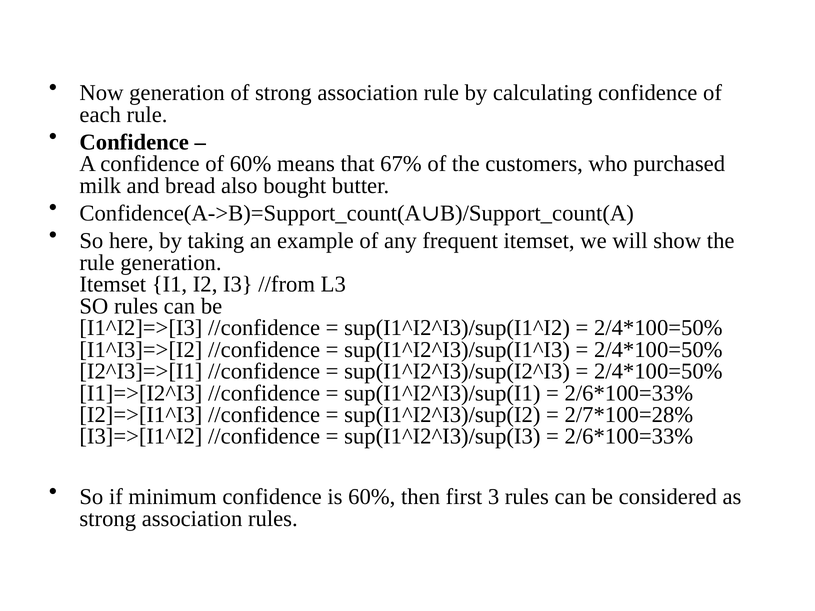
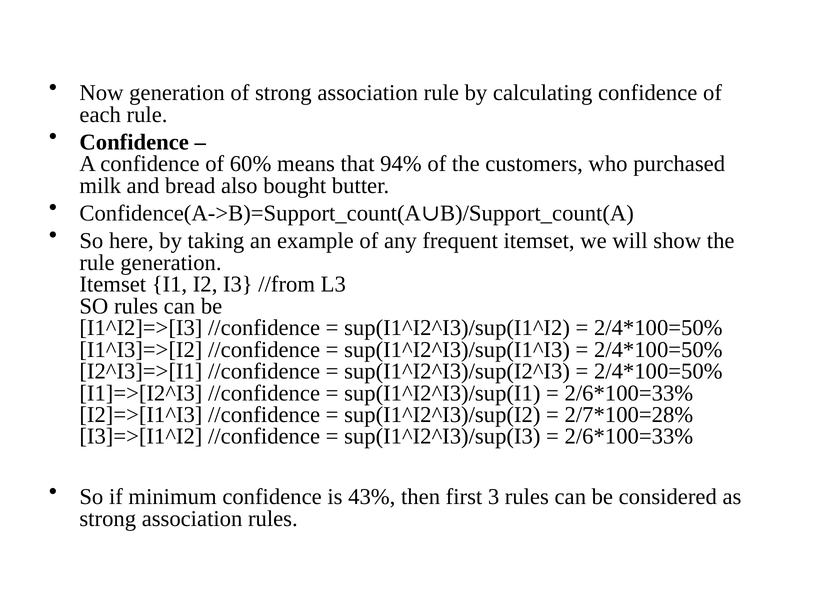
67%: 67% -> 94% (401, 164)
is 60%: 60% -> 43% (372, 497)
